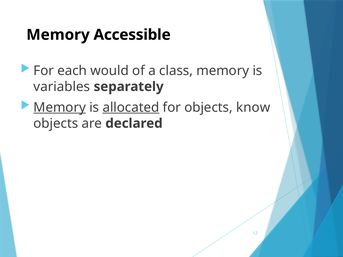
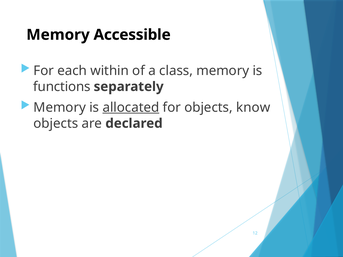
would: would -> within (110, 71)
variables: variables -> functions (62, 87)
Memory underline: present -> none (60, 107)
